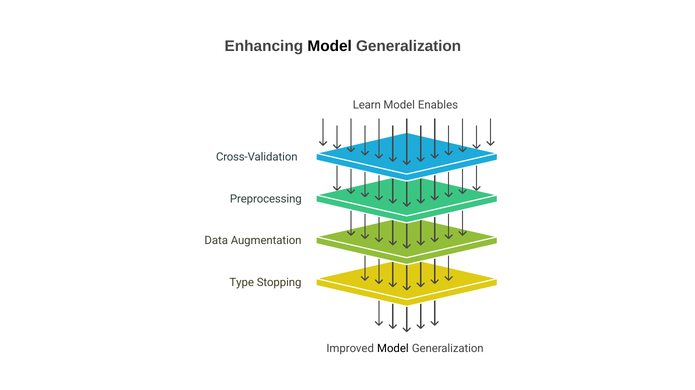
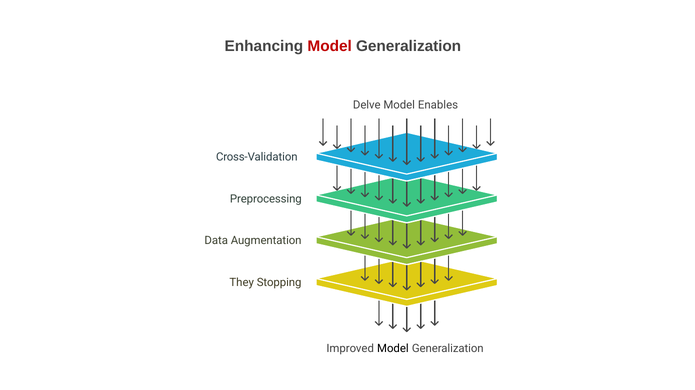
Model colour: black -> red (330, 46)
Learn: Learn -> Delve (367, 105)
Type: Type -> They (242, 283)
